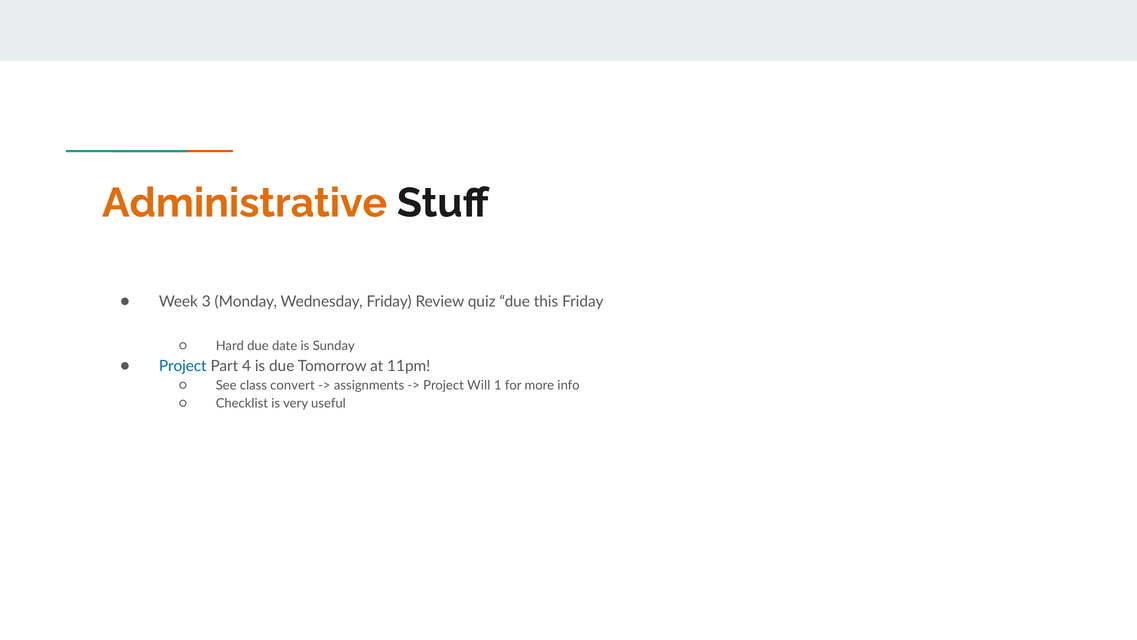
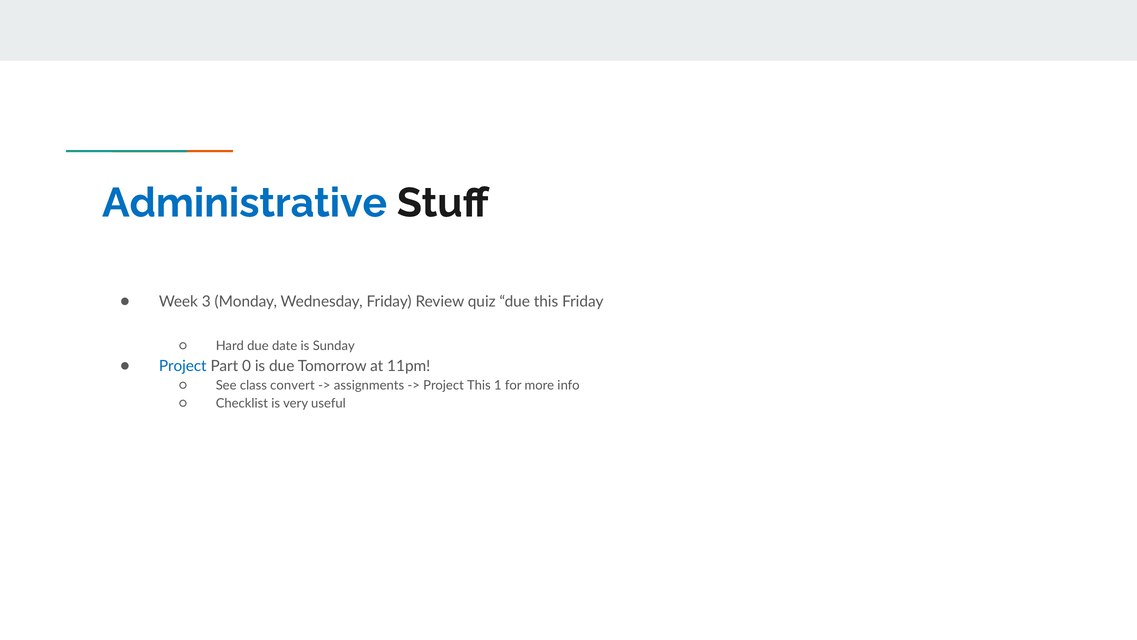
Administrative colour: orange -> blue (245, 203)
4: 4 -> 0 (247, 366)
Project Will: Will -> This (479, 385)
